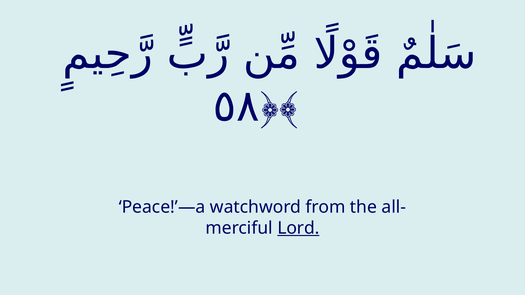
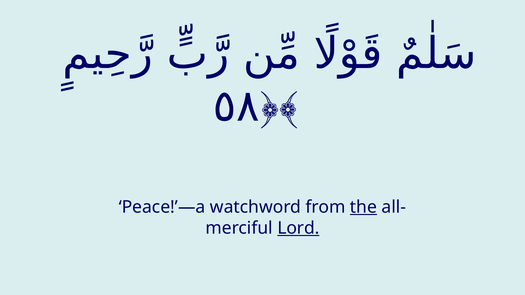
the underline: none -> present (363, 207)
